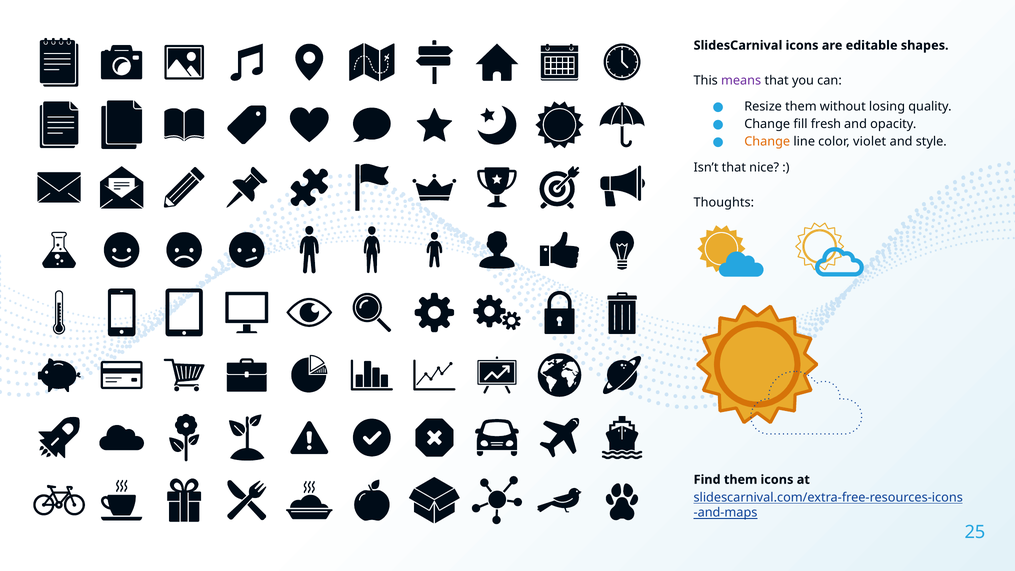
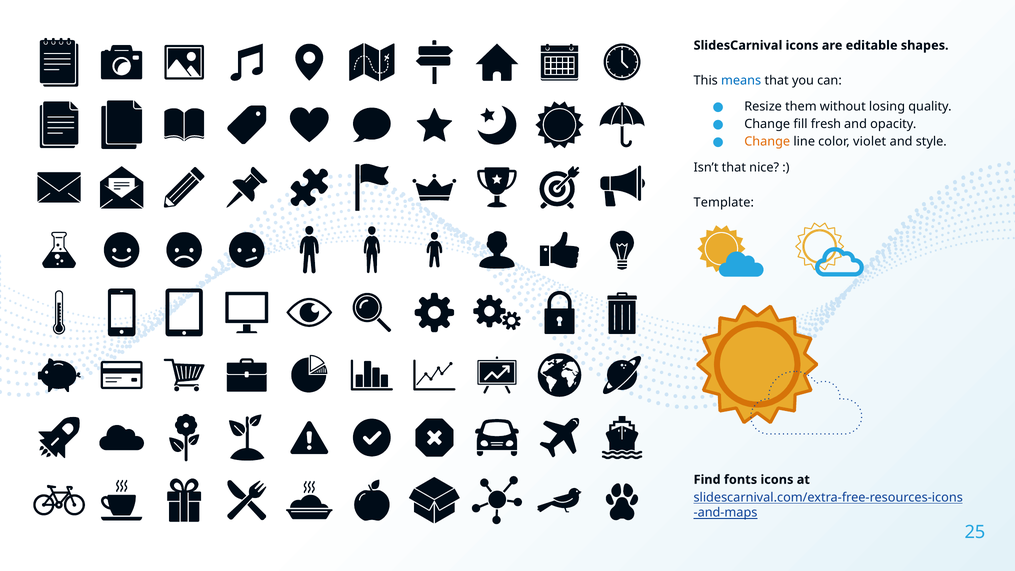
means colour: purple -> blue (741, 81)
Thoughts: Thoughts -> Template (724, 203)
Find them: them -> fonts (741, 480)
